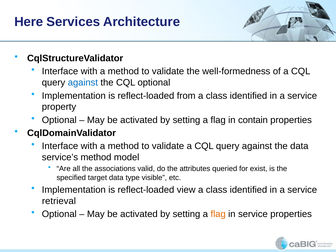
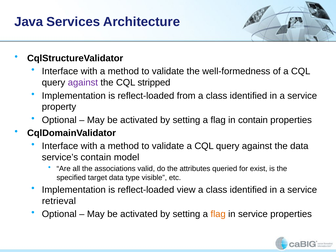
Here: Here -> Java (29, 22)
against colour: blue -> purple (83, 83)
CQL optional: optional -> stripped (154, 83)
service’s method: method -> contain (96, 157)
